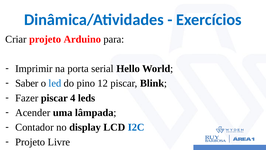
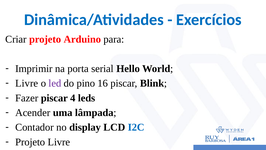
Saber: Saber -> Livre (27, 83)
led colour: blue -> purple (55, 83)
12: 12 -> 16 (103, 83)
